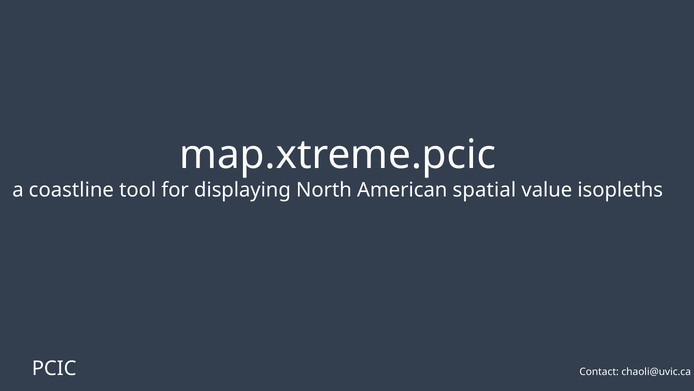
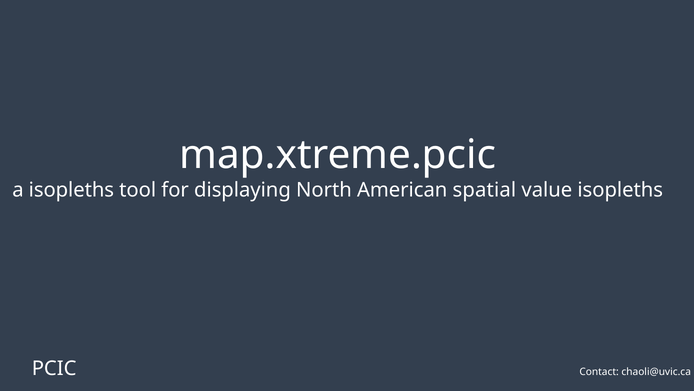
a coastline: coastline -> isopleths (71, 190)
